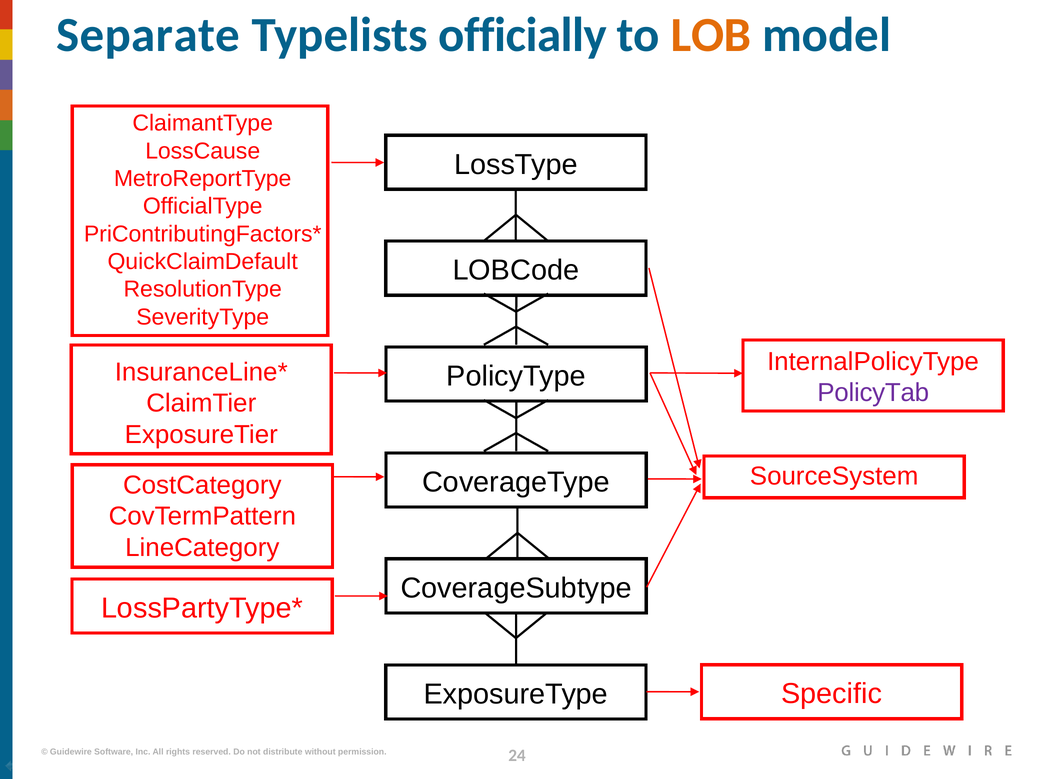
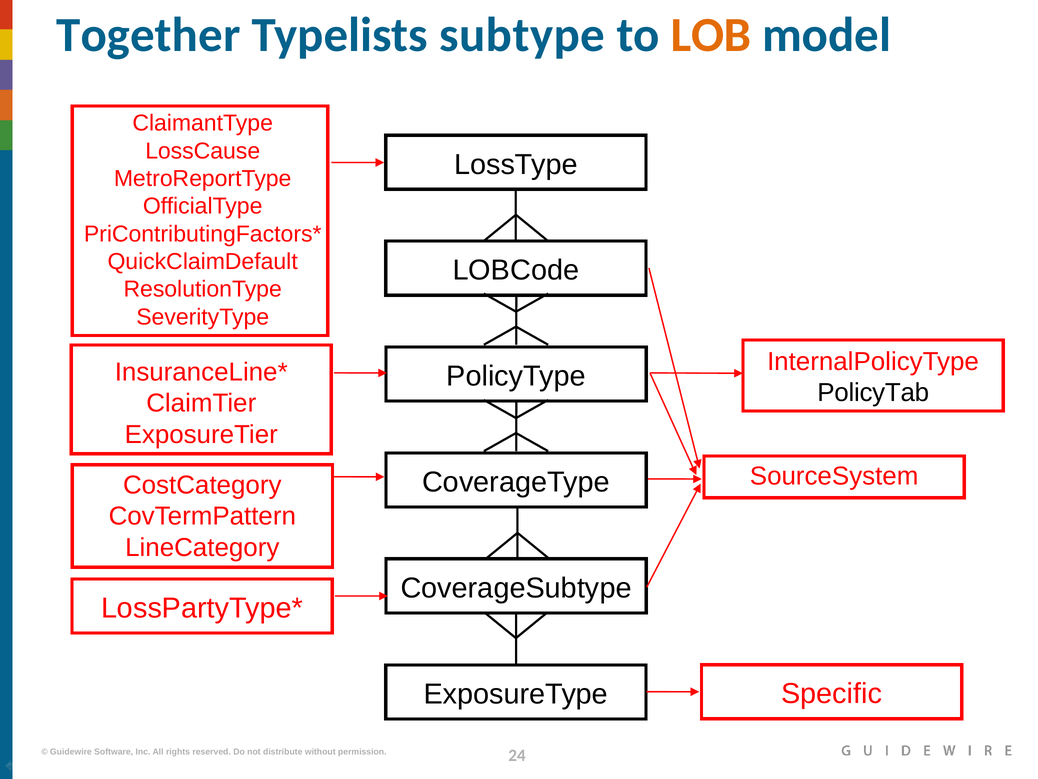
Separate: Separate -> Together (148, 35)
officially: officially -> subtype (522, 35)
PolicyTab colour: purple -> black (873, 392)
